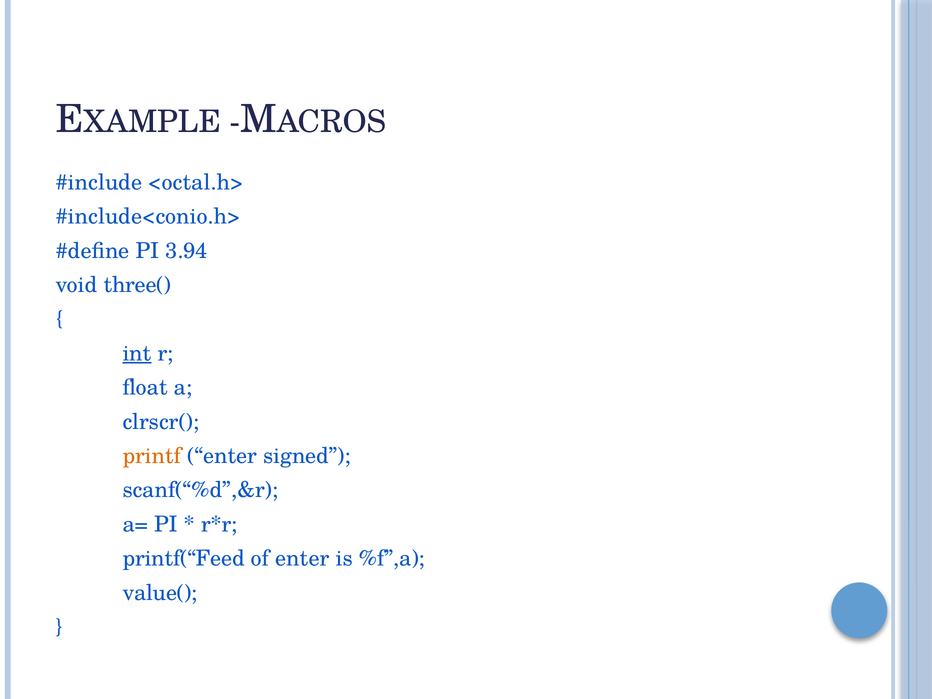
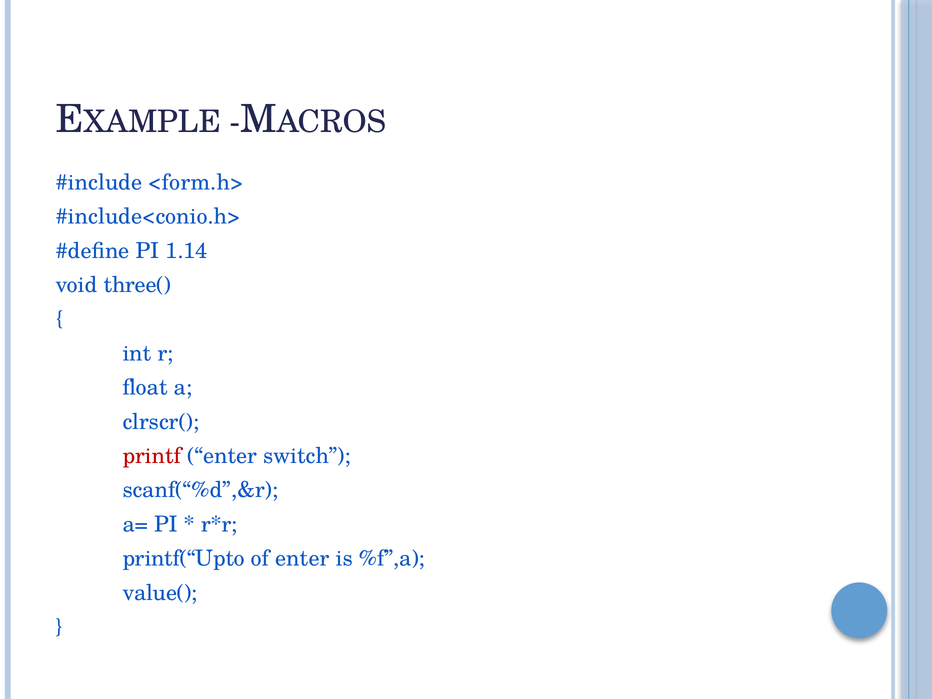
<octal.h>: <octal.h> -> <form.h> (196, 182)
3.94: 3.94 -> 1.14 (187, 251)
int underline: present -> none (137, 353)
printf colour: orange -> red (152, 456)
signed: signed -> switch (307, 456)
printf(“Feed: printf(“Feed -> printf(“Upto (184, 559)
